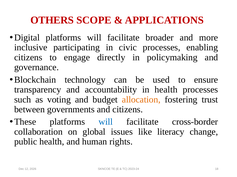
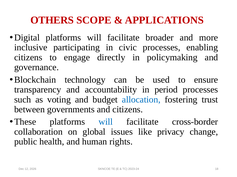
in health: health -> period (166, 90)
allocation colour: orange -> blue (141, 100)
literacy: literacy -> privacy (171, 132)
